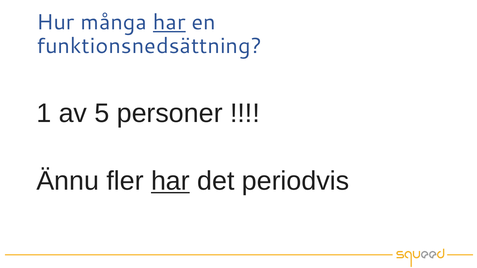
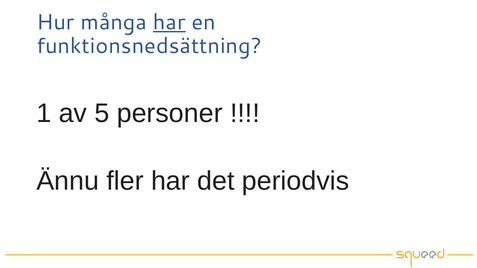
har underline: present -> none (170, 181)
